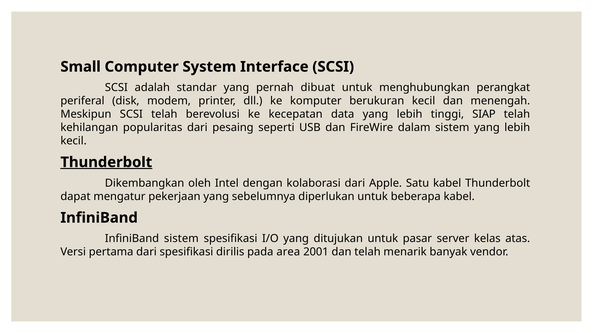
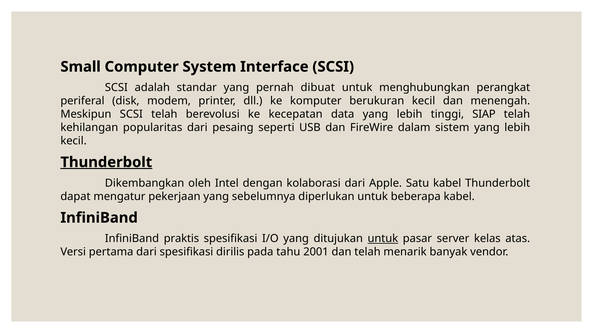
InfiniBand sistem: sistem -> praktis (181, 239)
untuk underline: none -> present (383, 239)
area: area -> tahu (288, 252)
